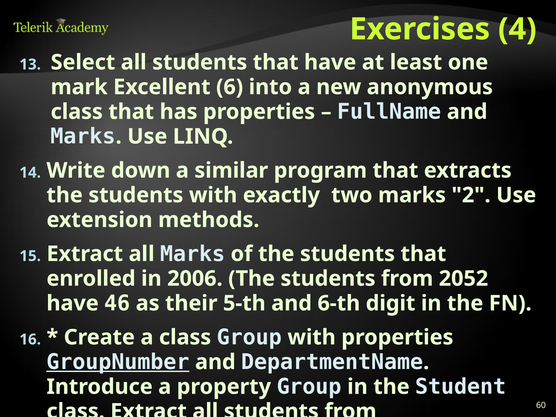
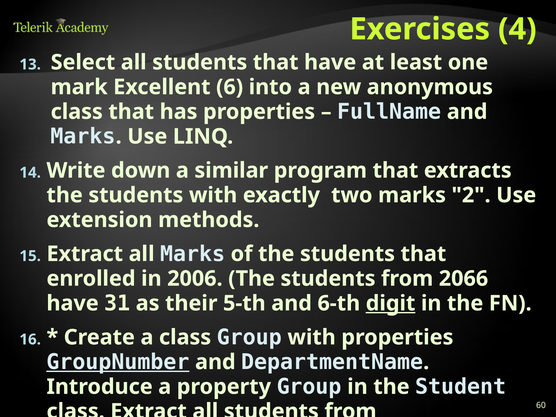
2052: 2052 -> 2066 (463, 279)
46: 46 -> 31 (117, 303)
digit underline: none -> present (391, 303)
